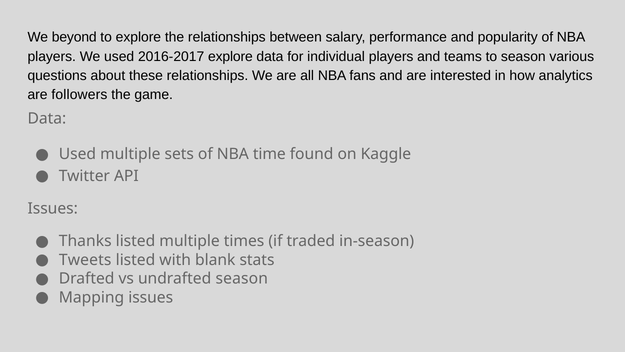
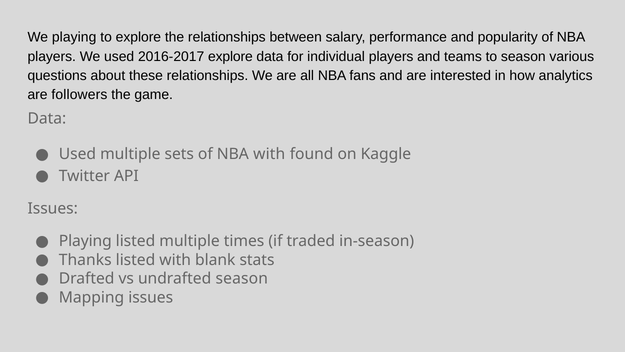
We beyond: beyond -> playing (74, 37)
NBA time: time -> with (269, 154)
Thanks: Thanks -> Playing (85, 241)
Tweets: Tweets -> Thanks (85, 260)
